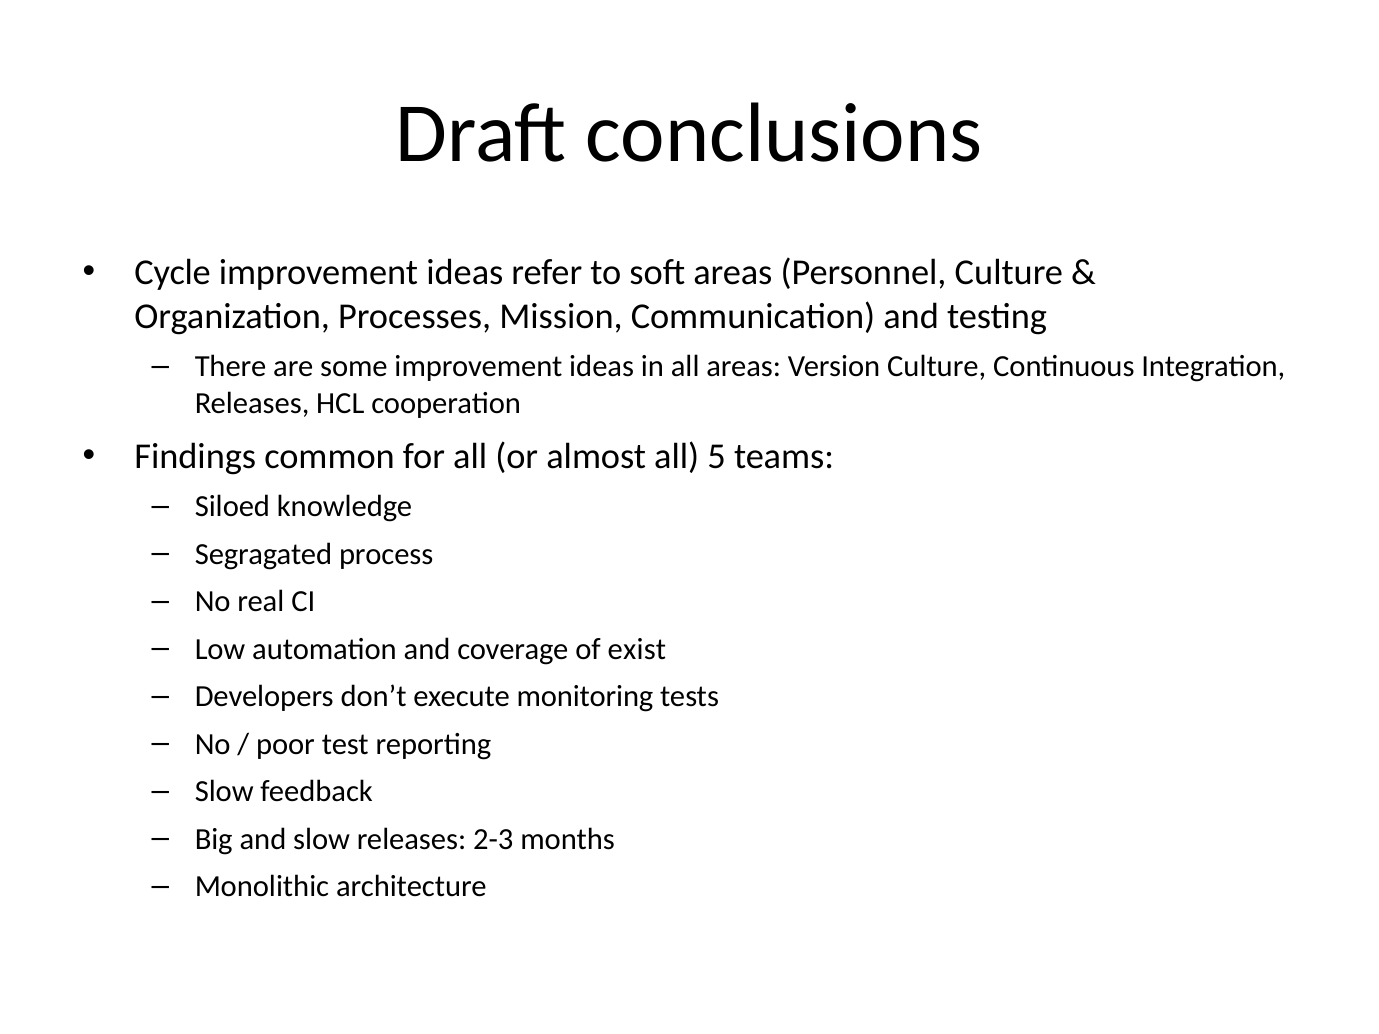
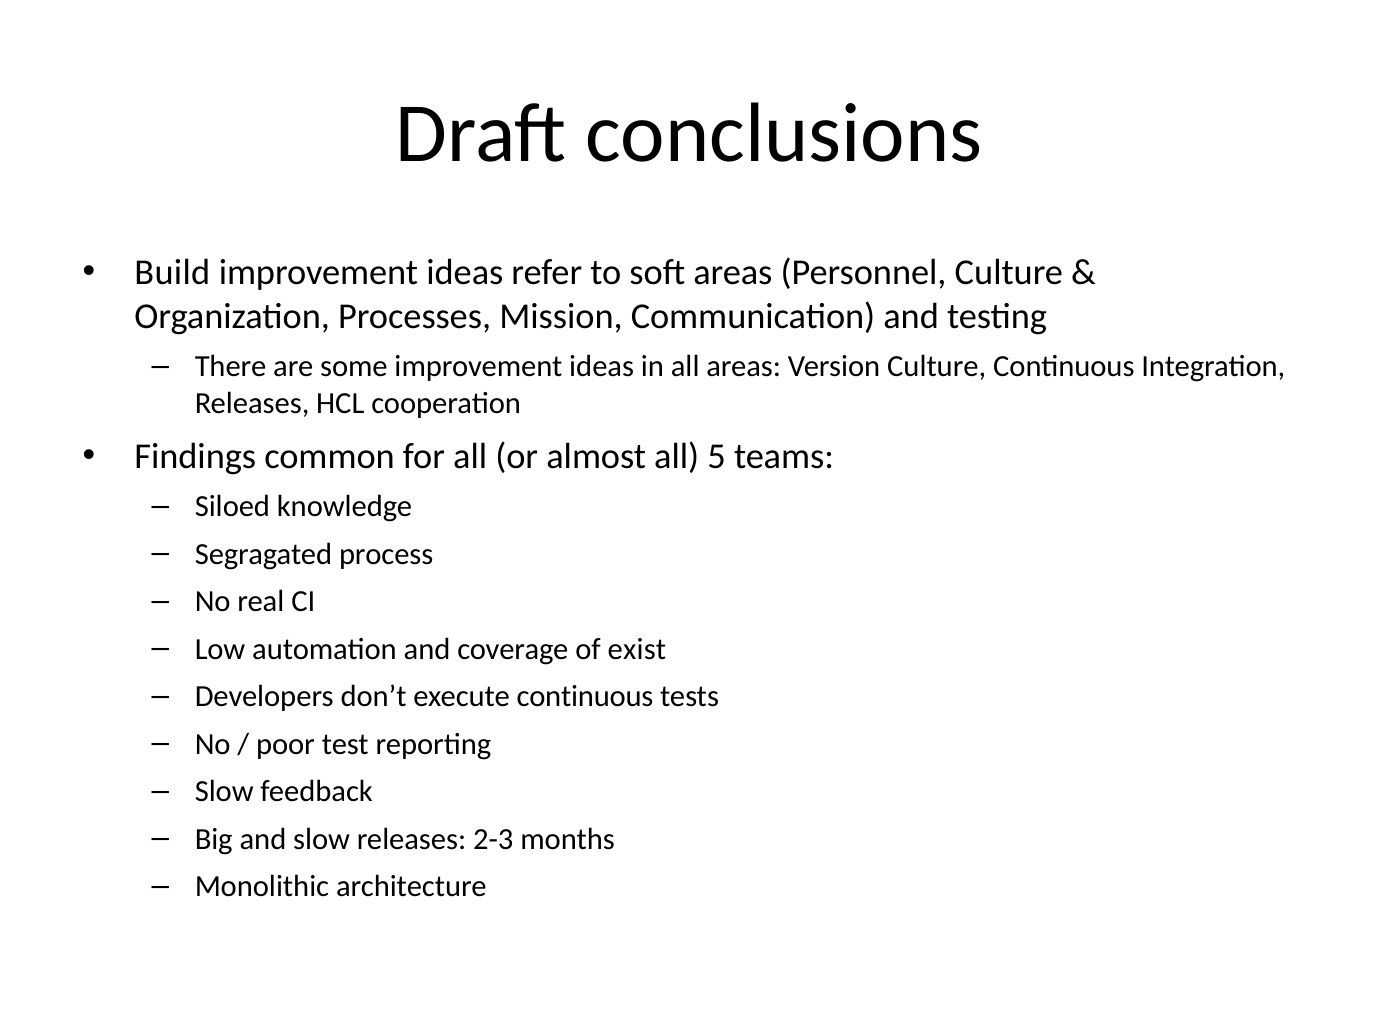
Cycle: Cycle -> Build (172, 273)
execute monitoring: monitoring -> continuous (585, 697)
